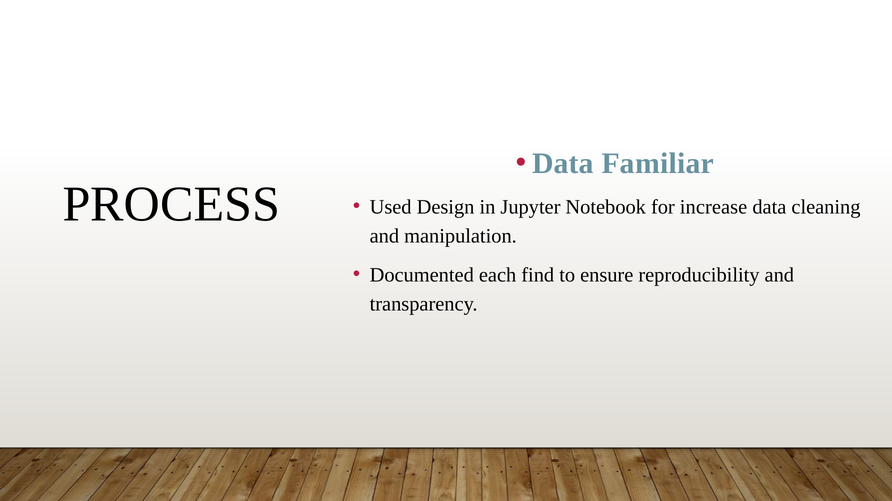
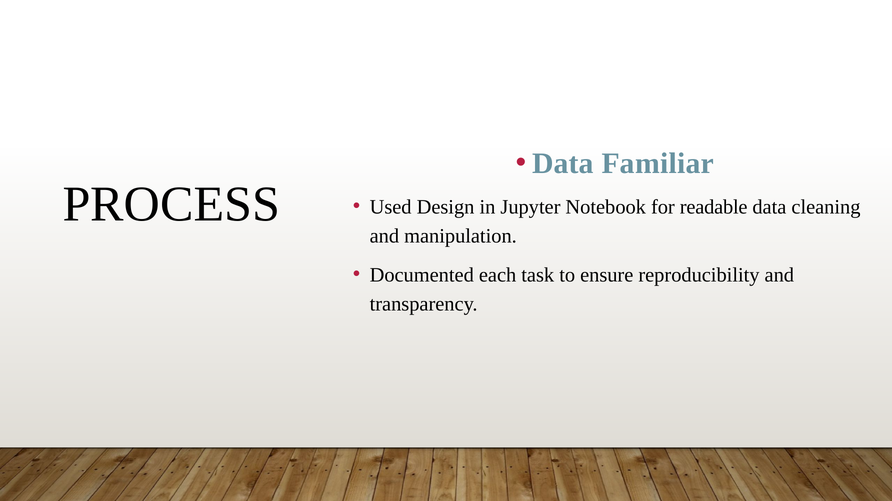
increase: increase -> readable (714, 207)
find: find -> task (538, 275)
